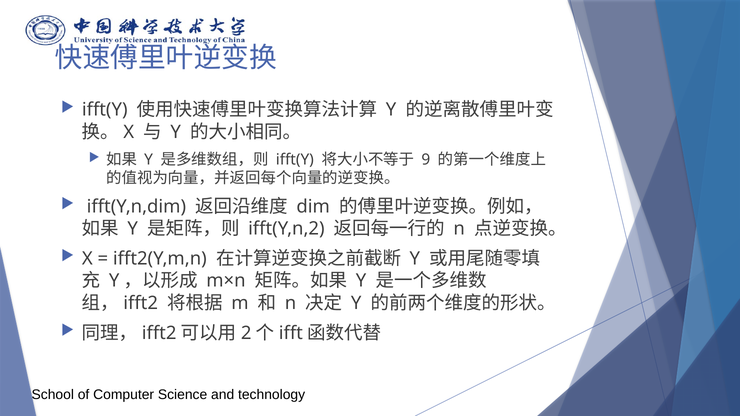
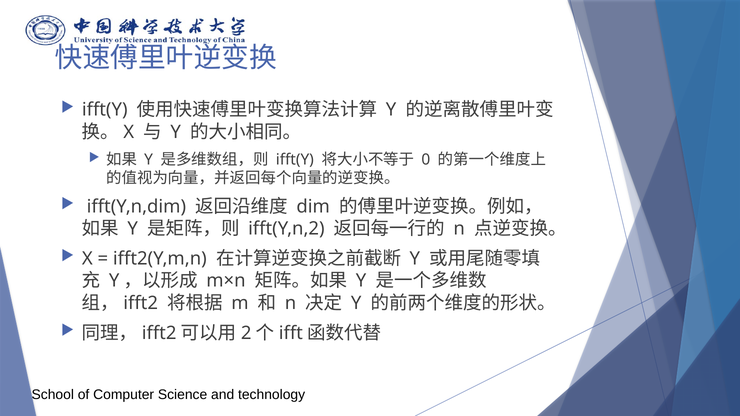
9: 9 -> 0 (426, 160)
